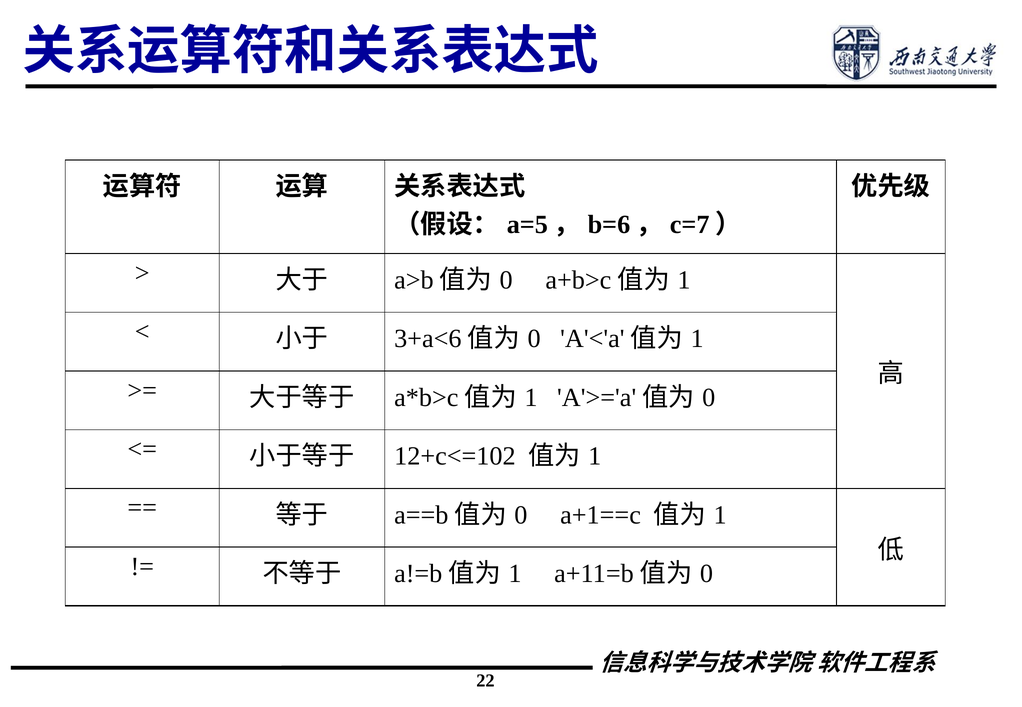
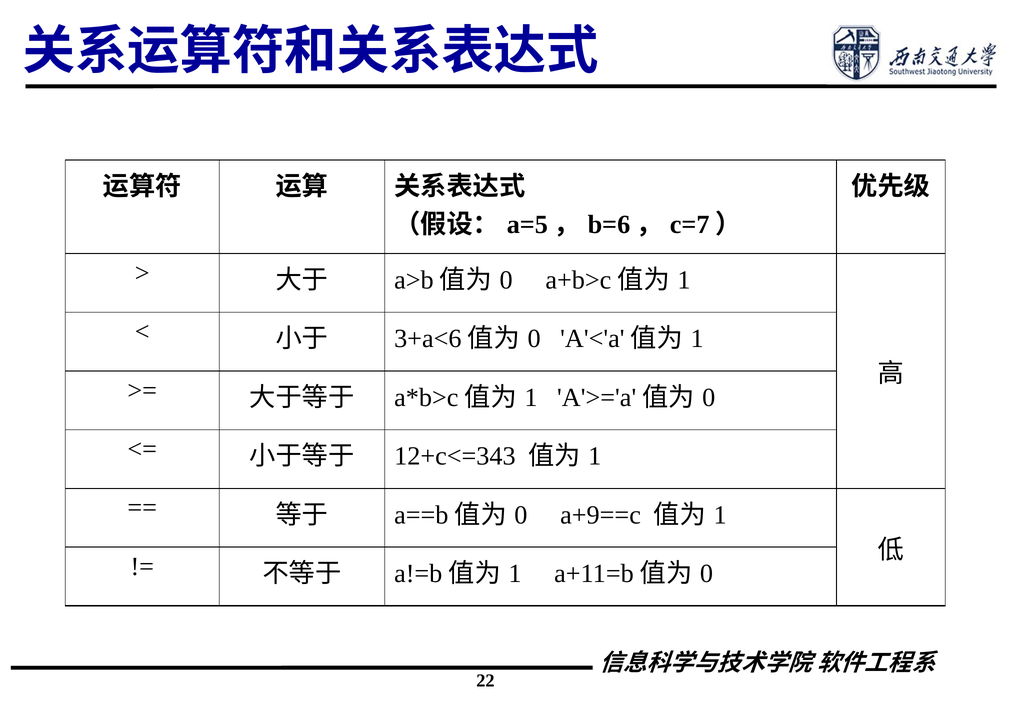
12+c<=102: 12+c<=102 -> 12+c<=343 (455, 457)
a+1==c: a+1==c -> a+9==c (601, 515)
